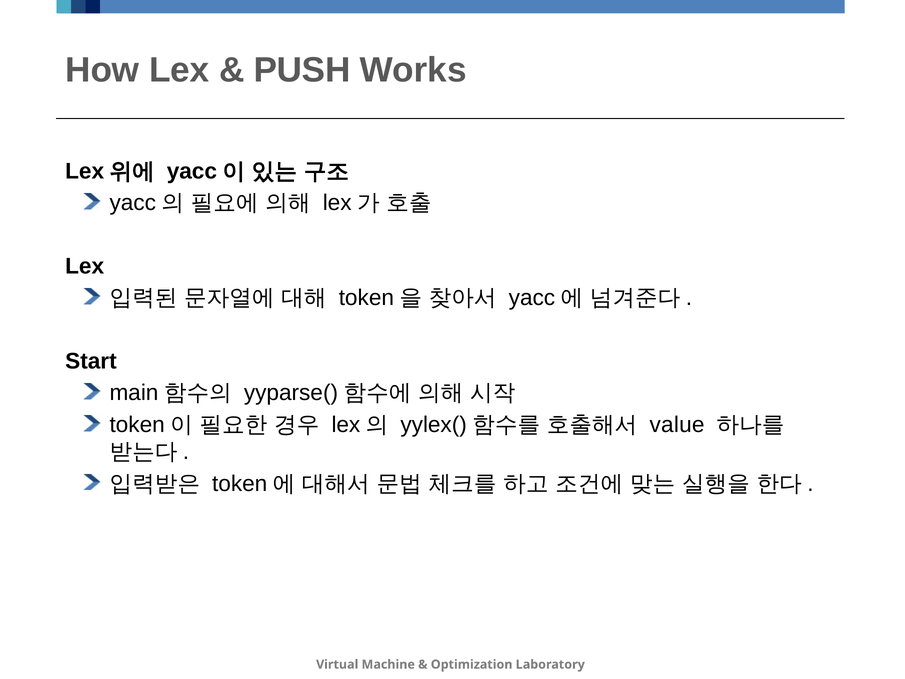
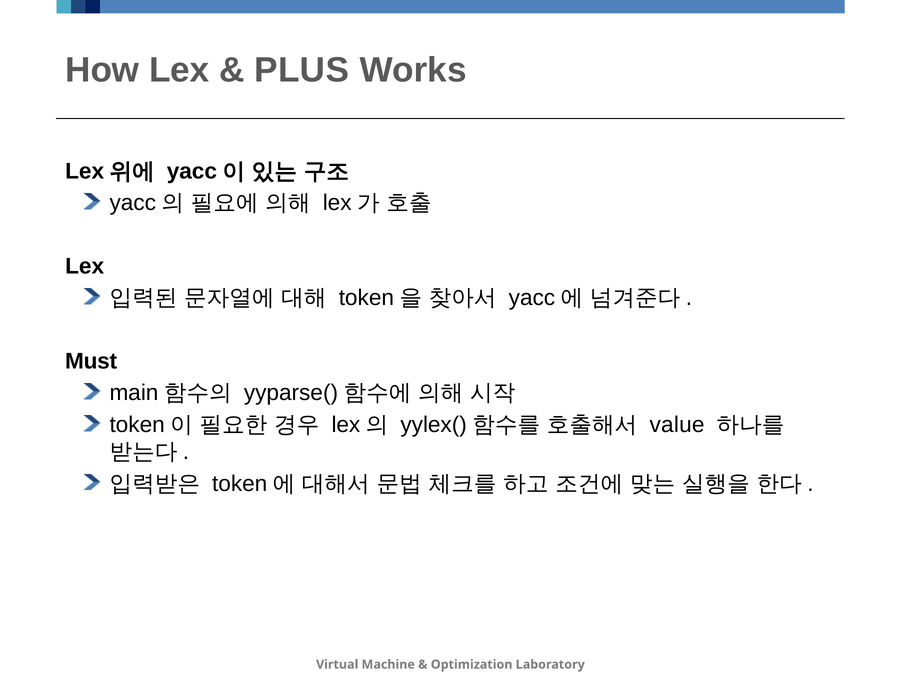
PUSH: PUSH -> PLUS (302, 70)
Start: Start -> Must (91, 361)
